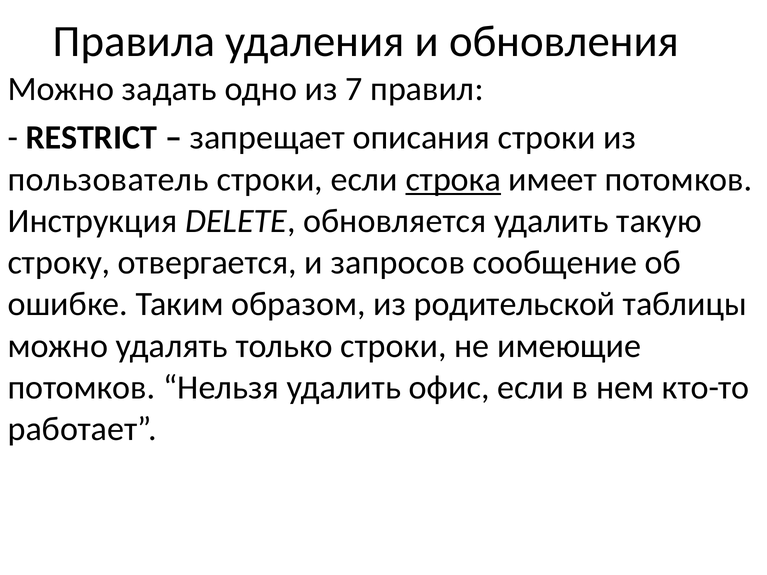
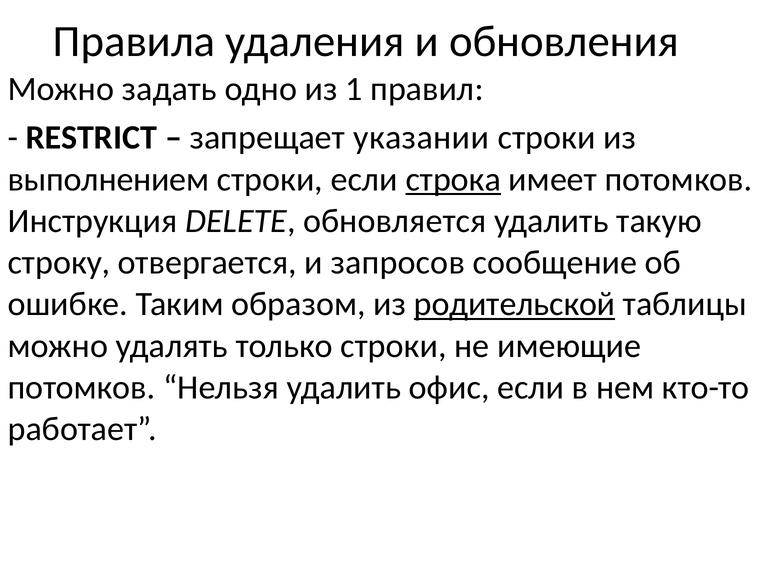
7: 7 -> 1 (354, 89)
описания: описания -> указании (421, 138)
пользователь: пользователь -> выполнением (108, 179)
родительской underline: none -> present (515, 304)
